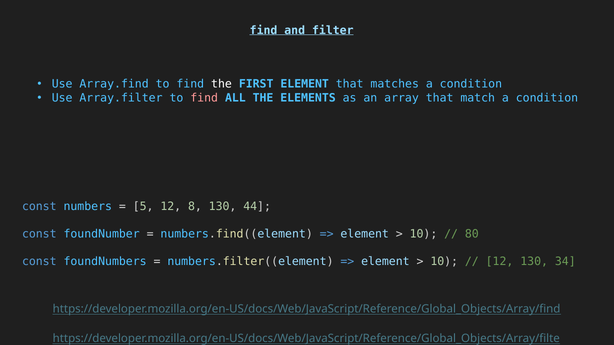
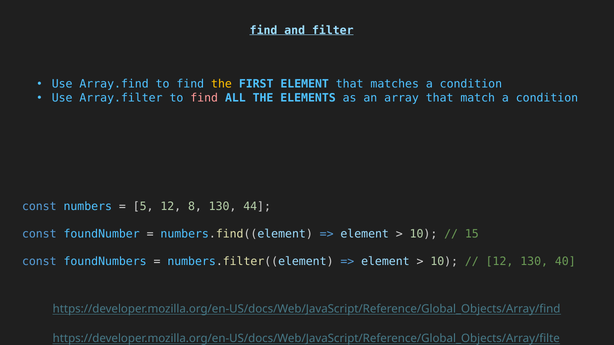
the colour: white -> yellow (221, 84)
80: 80 -> 15 (472, 234)
34: 34 -> 40 (565, 262)
